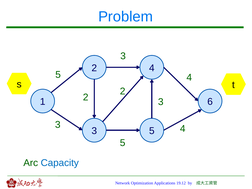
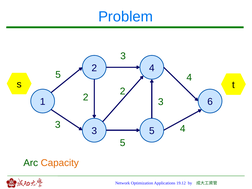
Capacity colour: blue -> orange (60, 163)
